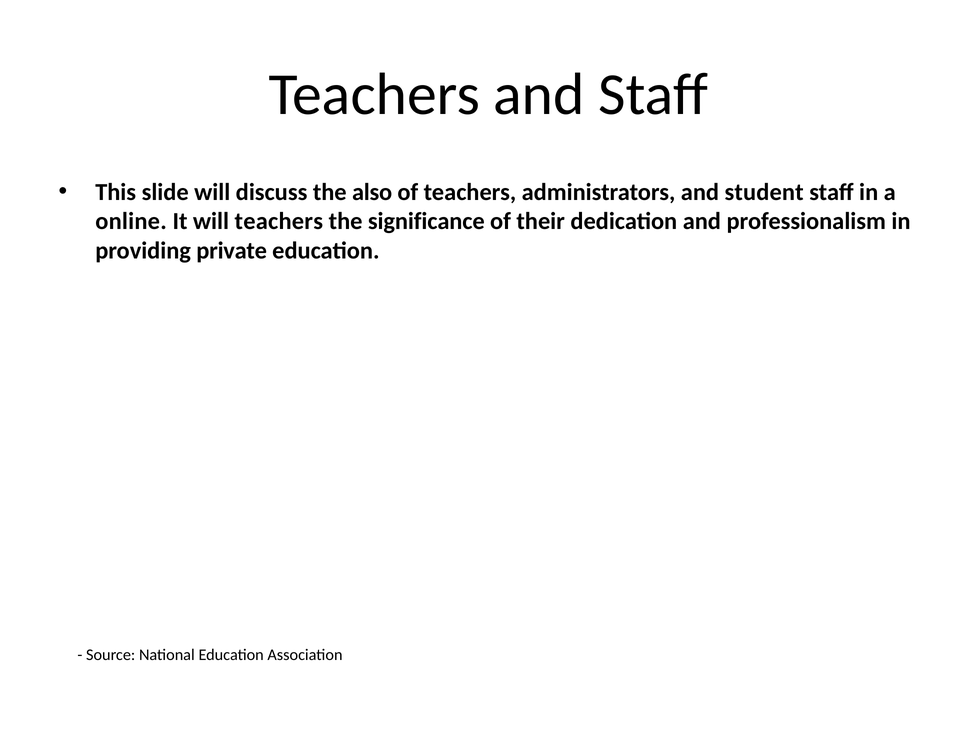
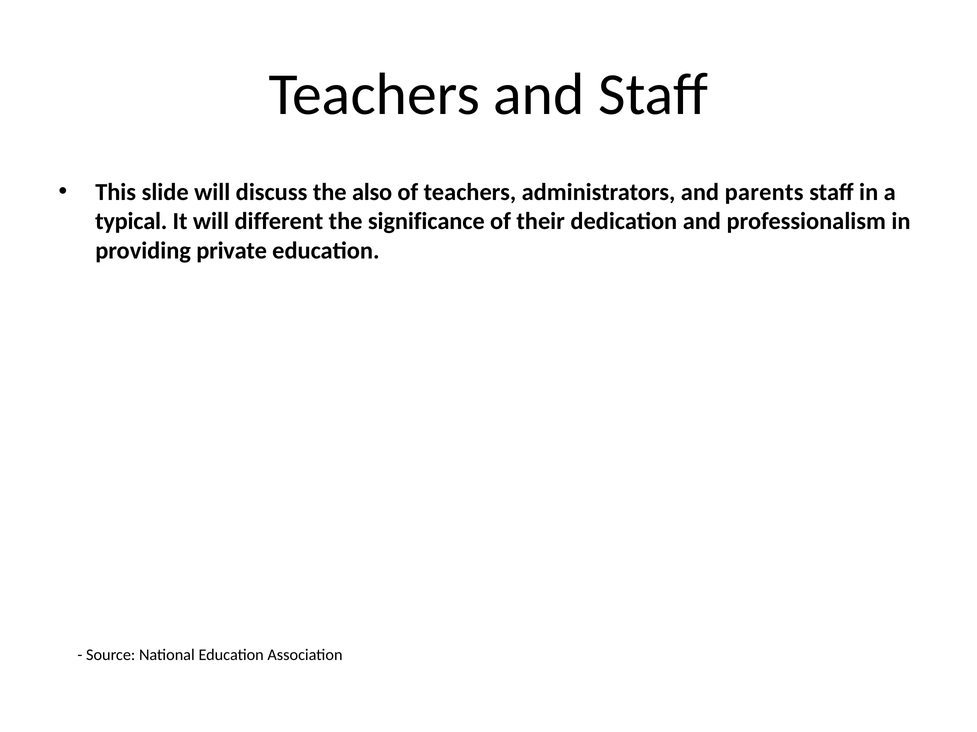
student: student -> parents (764, 192)
online: online -> typical (131, 222)
will teachers: teachers -> different (279, 222)
